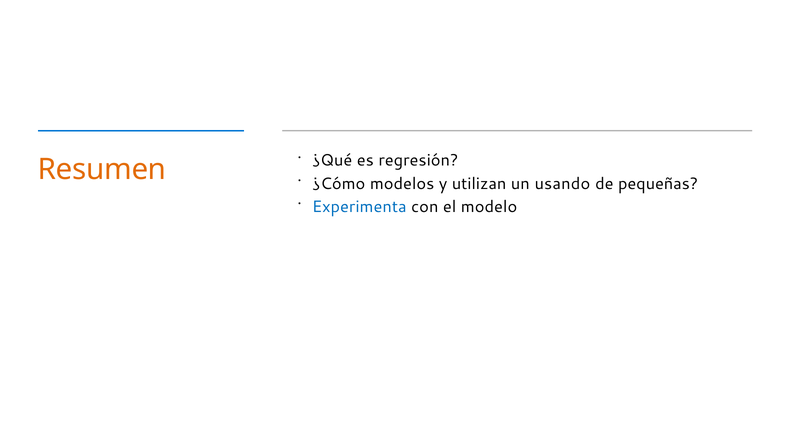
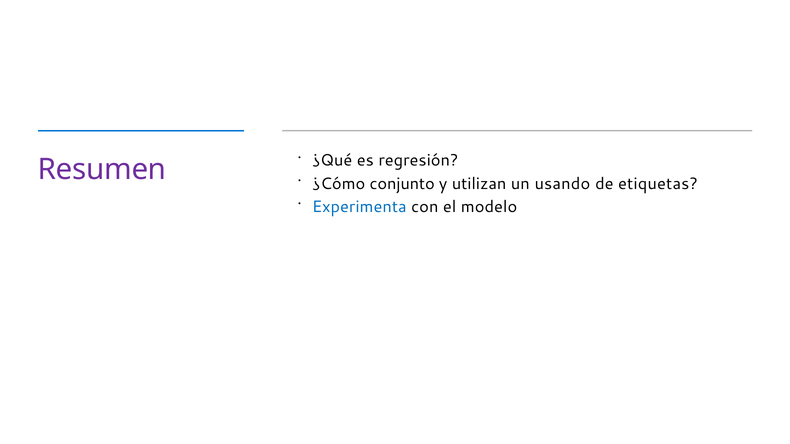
Resumen colour: orange -> purple (102, 170)
modelos: modelos -> conjunto (402, 184)
pequeñas: pequeñas -> etiquetas (658, 184)
